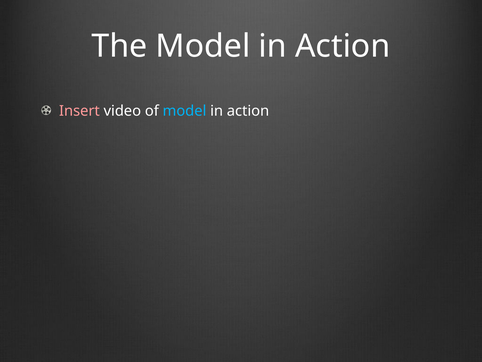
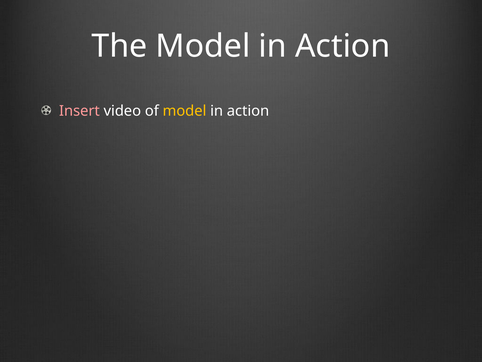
model colour: light blue -> yellow (184, 111)
